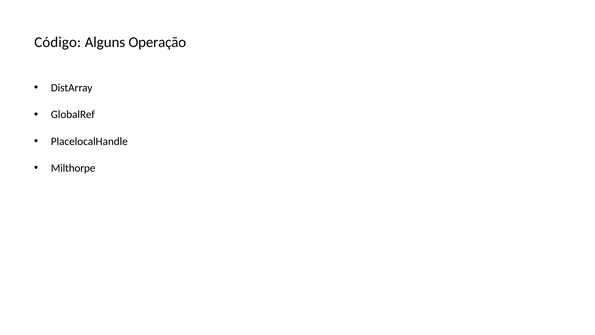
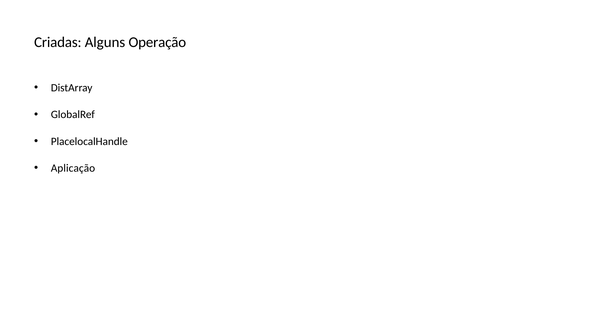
Código: Código -> Criadas (58, 42)
Milthorpe: Milthorpe -> Aplicação (73, 168)
